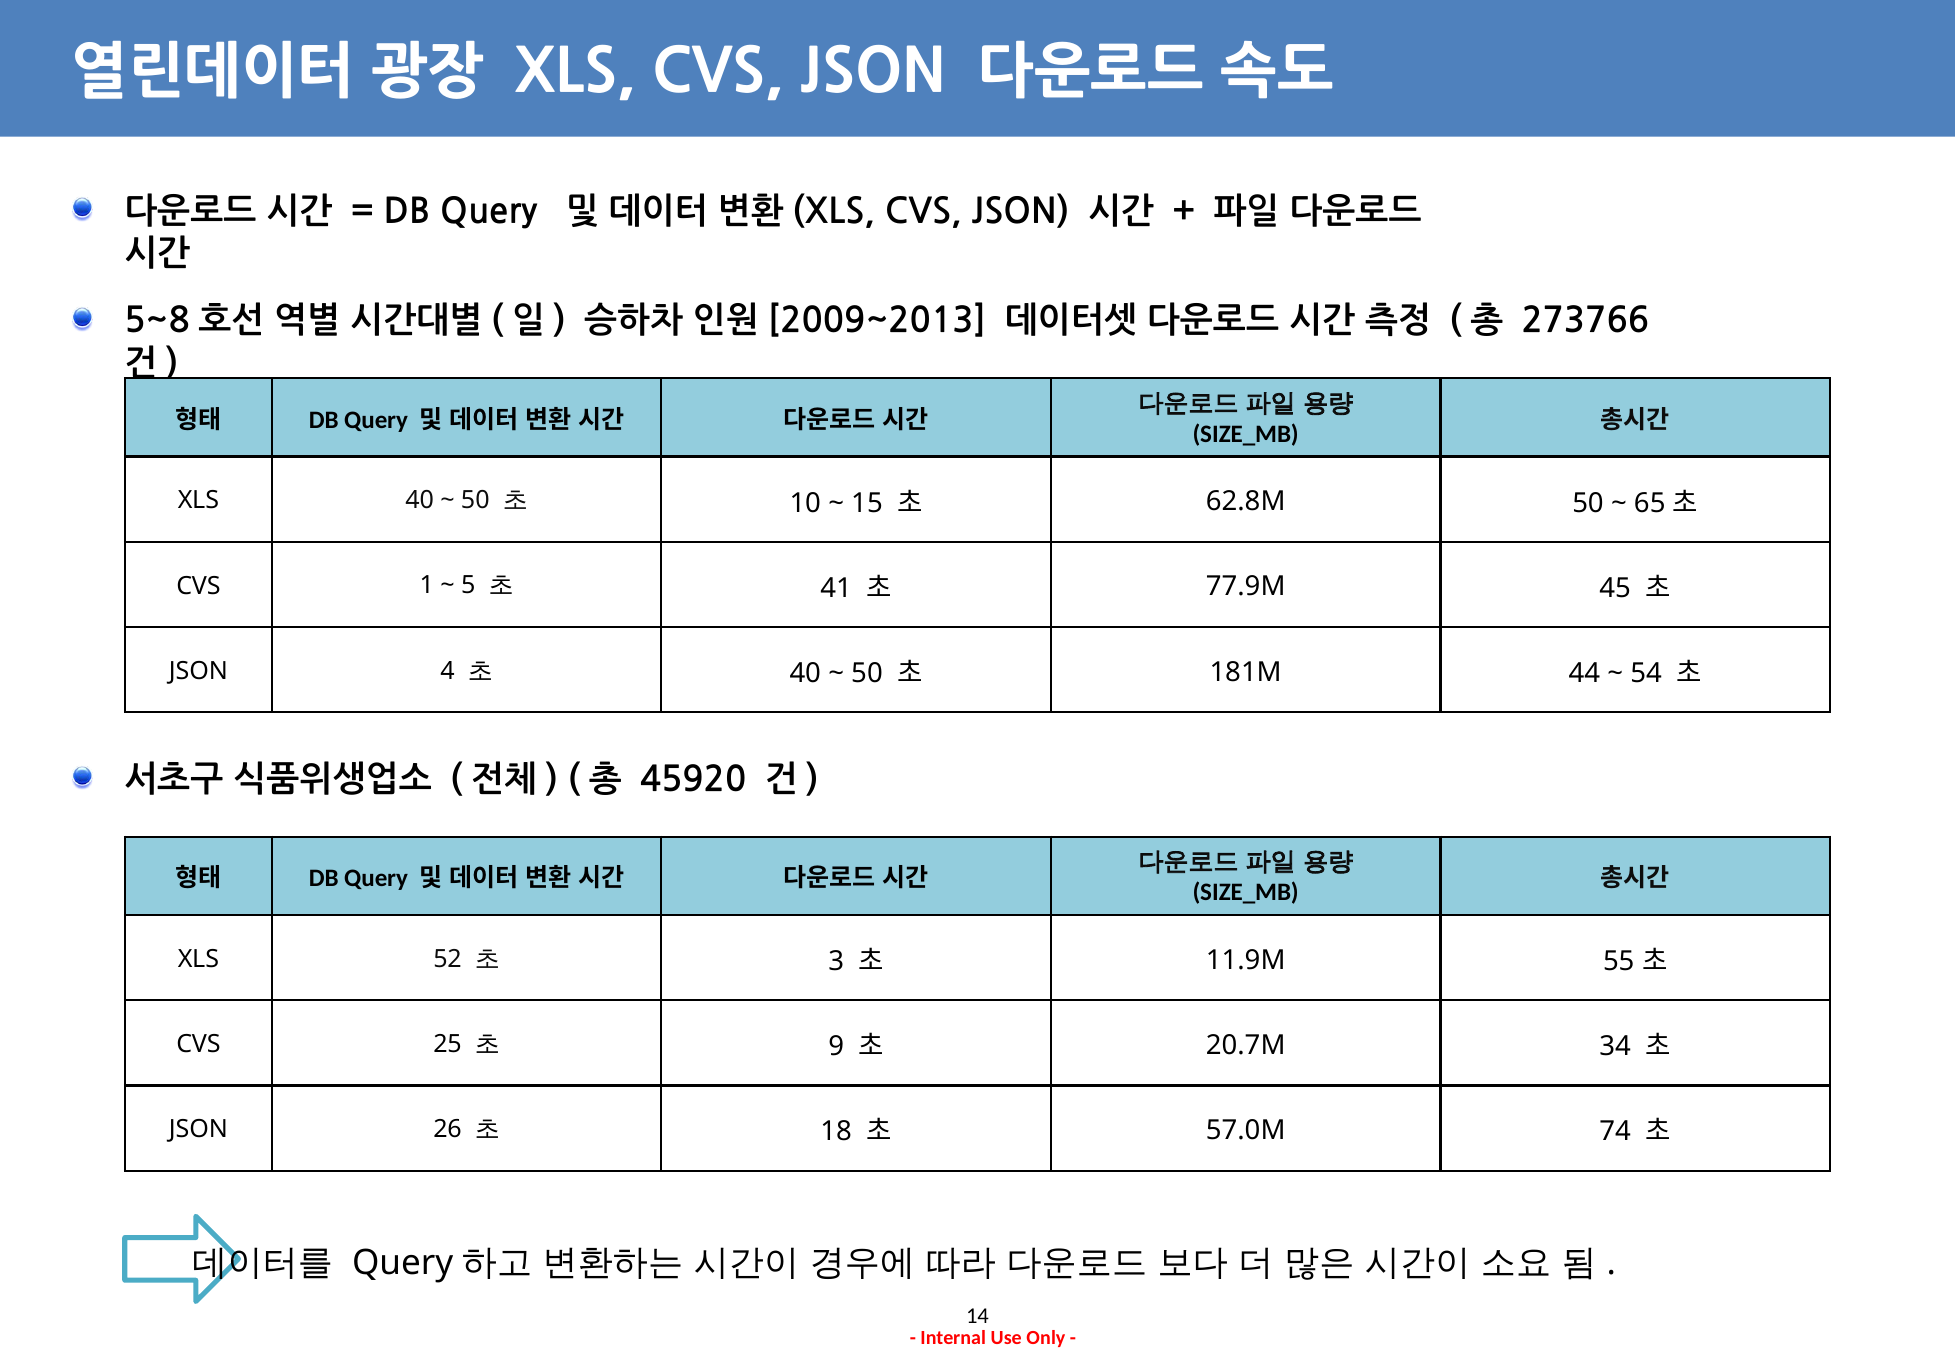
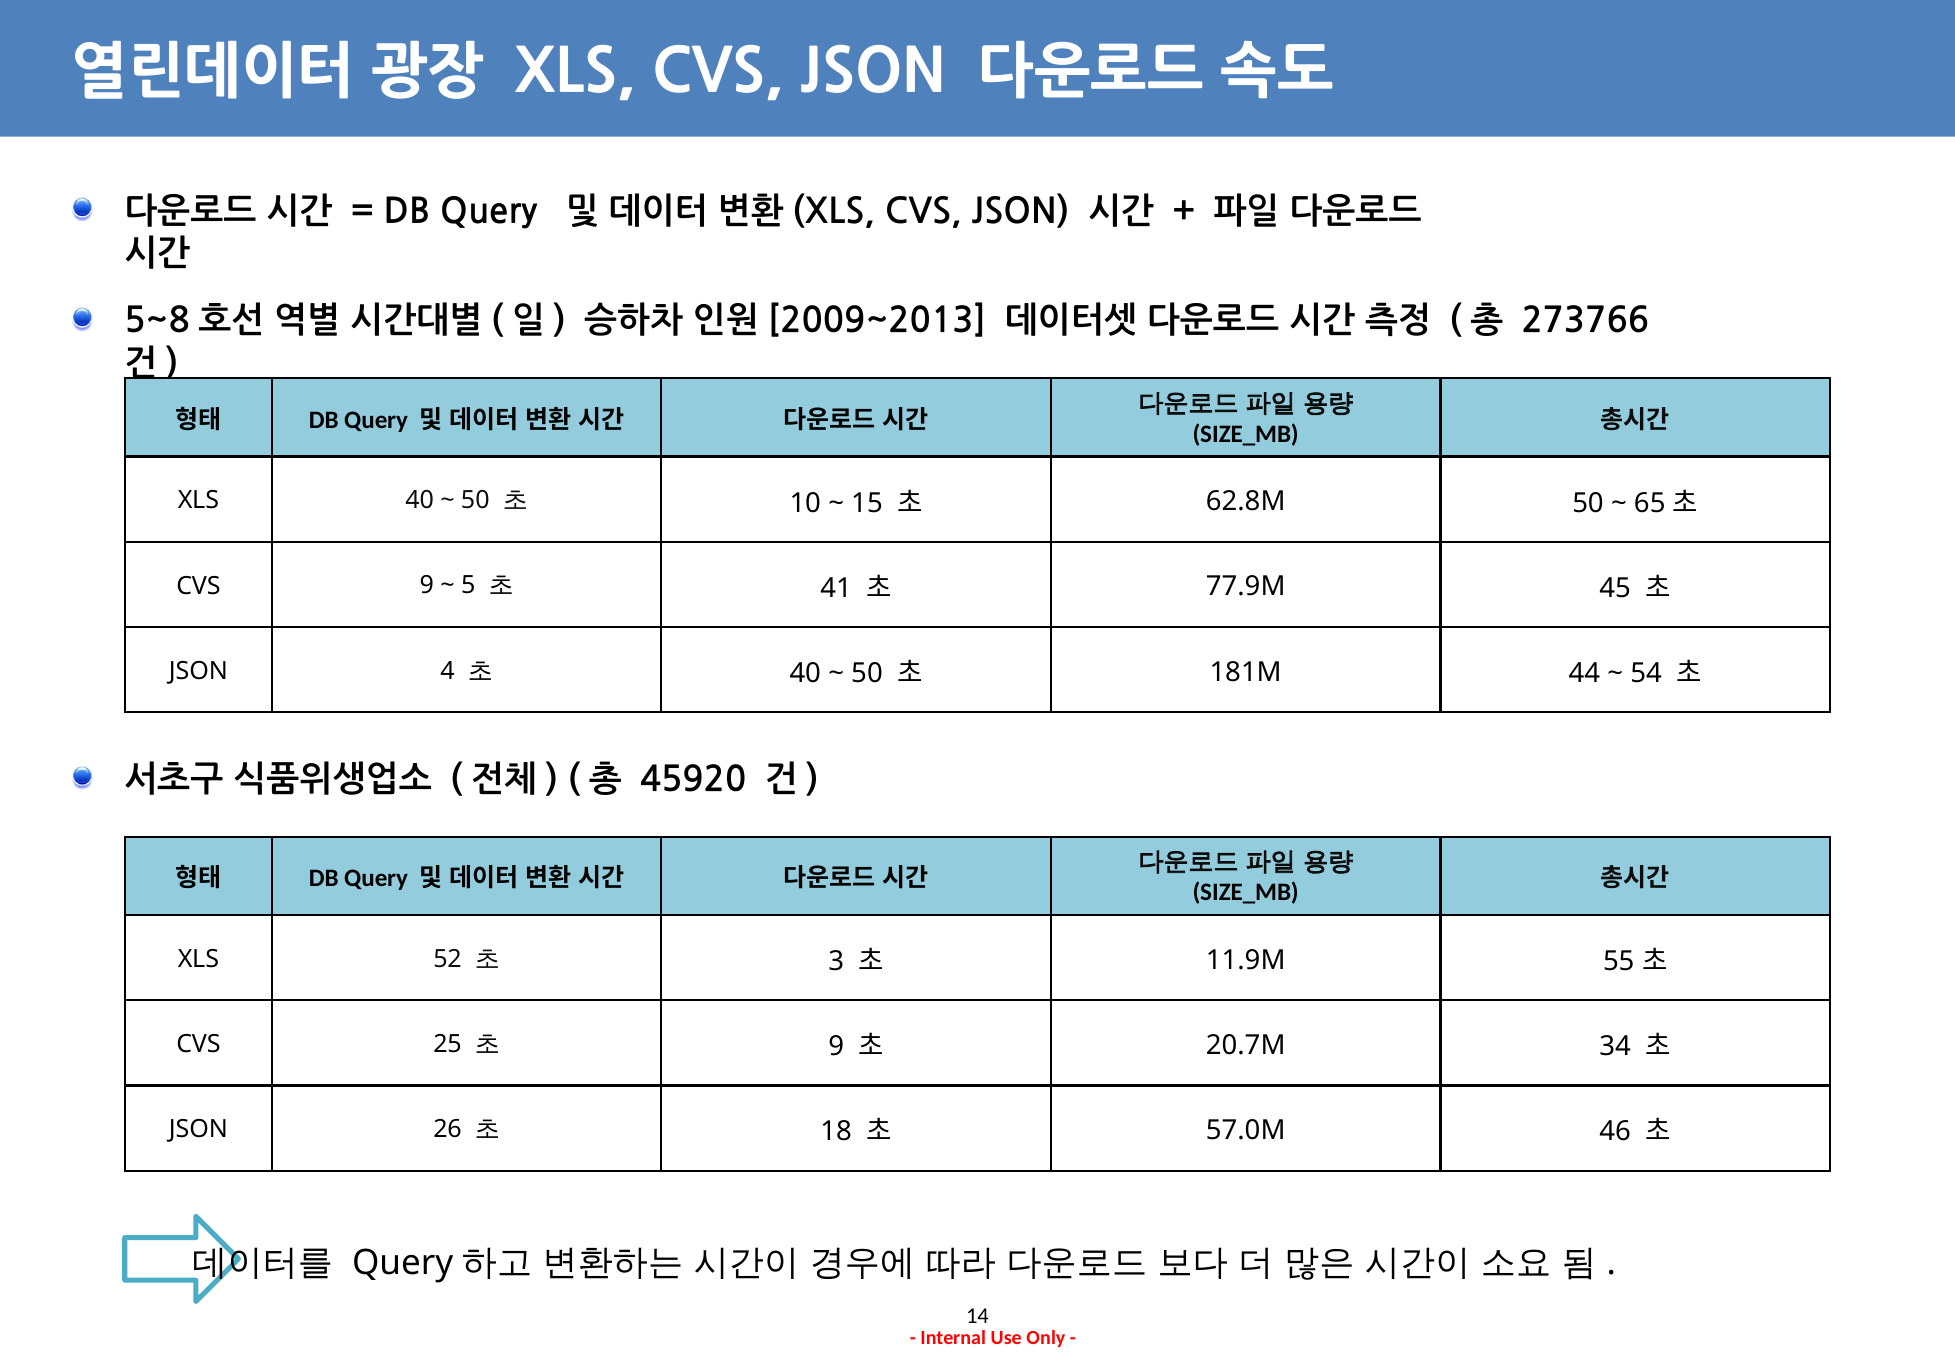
CVS 1: 1 -> 9 (427, 586)
74: 74 -> 46 (1615, 1132)
